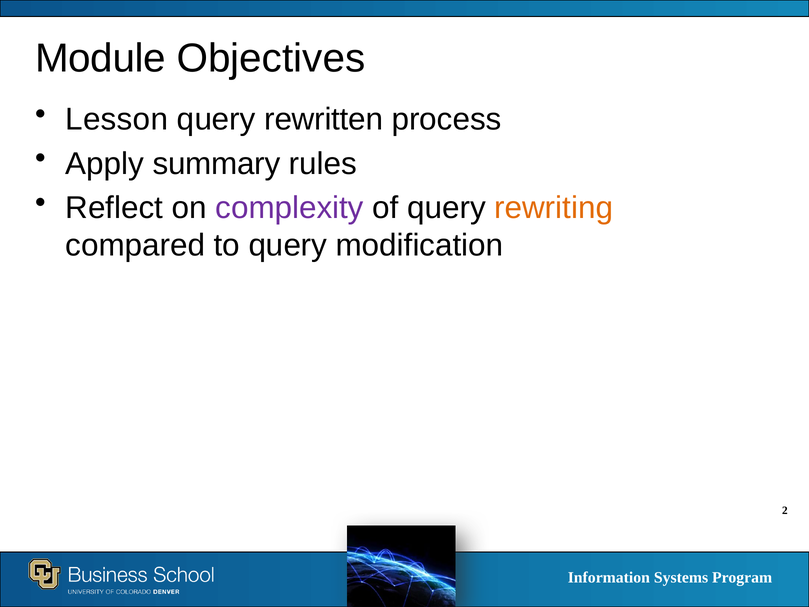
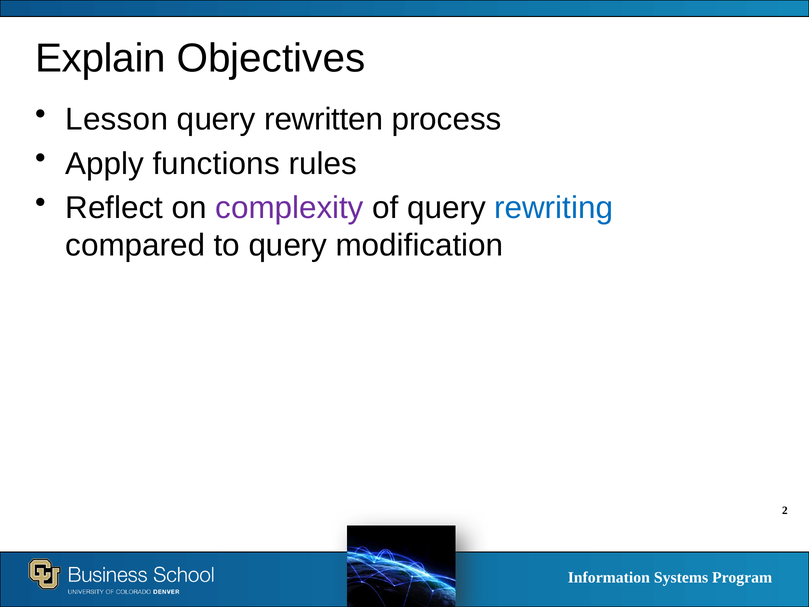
Module: Module -> Explain (100, 58)
summary: summary -> functions (216, 164)
rewriting colour: orange -> blue (554, 208)
